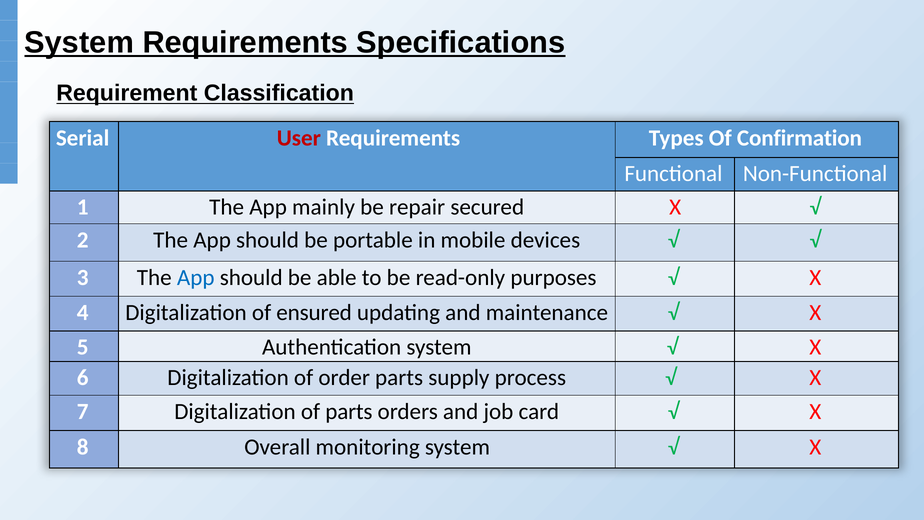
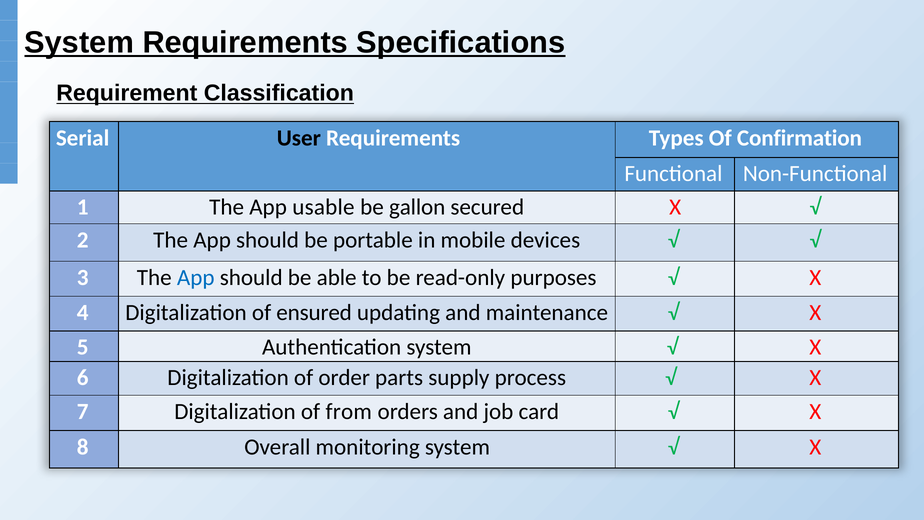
User colour: red -> black (299, 138)
mainly: mainly -> usable (323, 207)
repair: repair -> gallon (417, 207)
of parts: parts -> from (349, 411)
